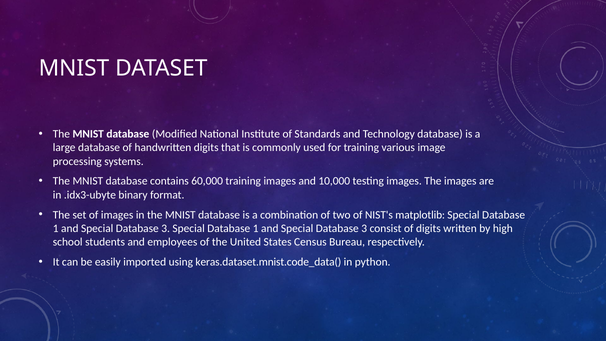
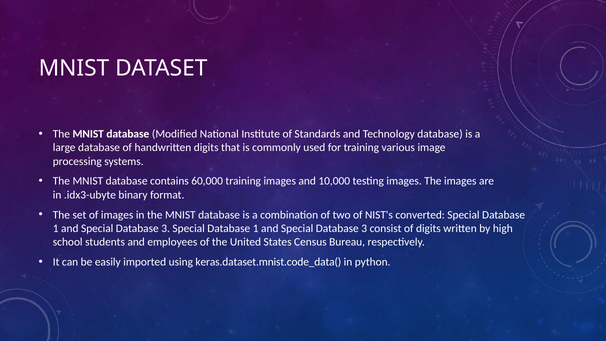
matplotlib: matplotlib -> converted (420, 215)
